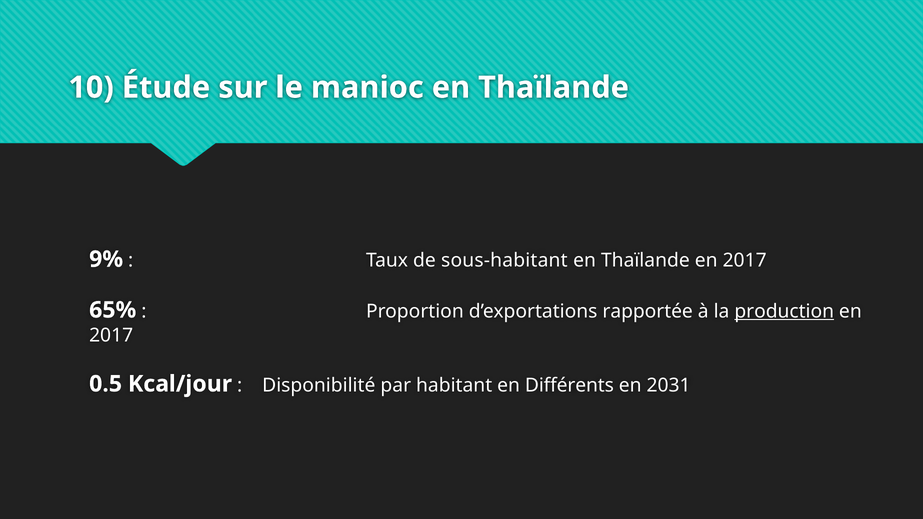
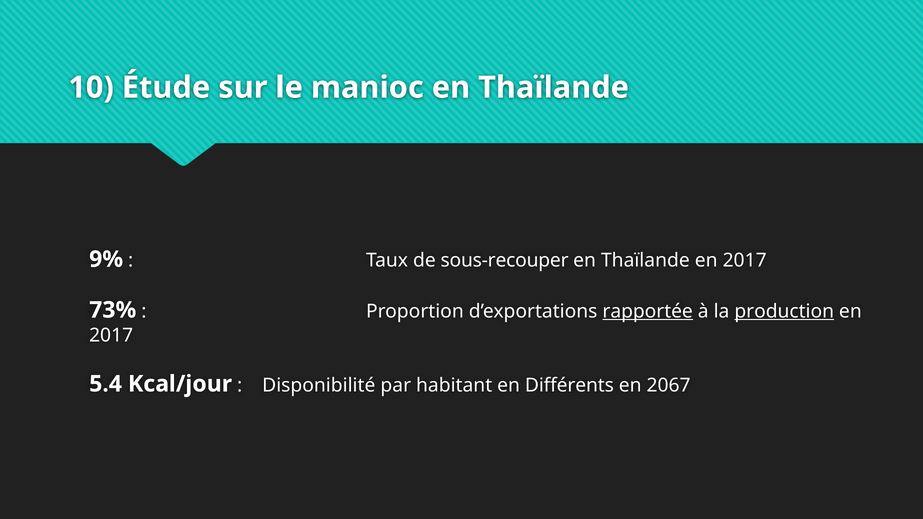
sous-habitant: sous-habitant -> sous-recouper (505, 261)
65%: 65% -> 73% (113, 310)
rapportée underline: none -> present (648, 311)
0.5: 0.5 -> 5.4 (106, 384)
2031: 2031 -> 2067 (669, 385)
